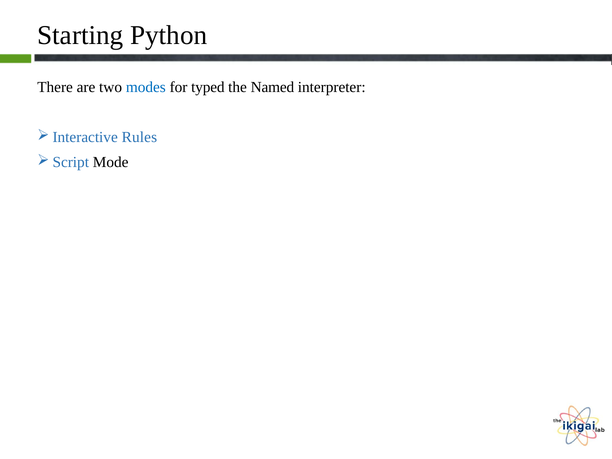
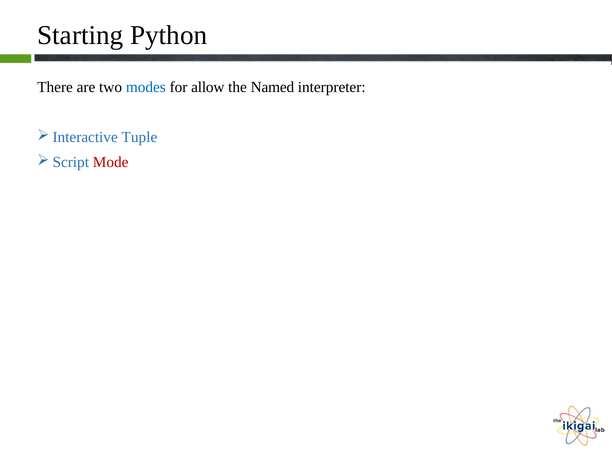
typed: typed -> allow (208, 87)
Rules: Rules -> Tuple (139, 137)
Mode colour: black -> red (111, 162)
